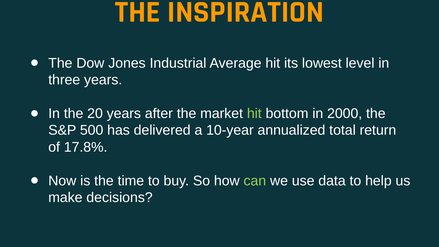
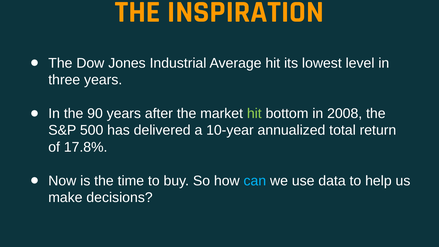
20: 20 -> 90 (95, 113)
2000: 2000 -> 2008 (345, 113)
can colour: light green -> light blue (255, 181)
